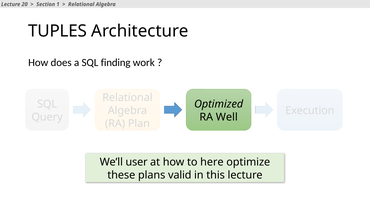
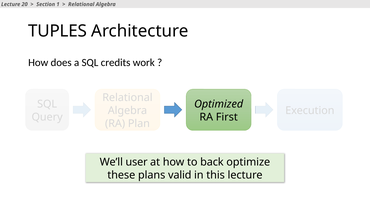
finding: finding -> credits (116, 63)
Well: Well -> First (227, 117)
here: here -> back (212, 162)
